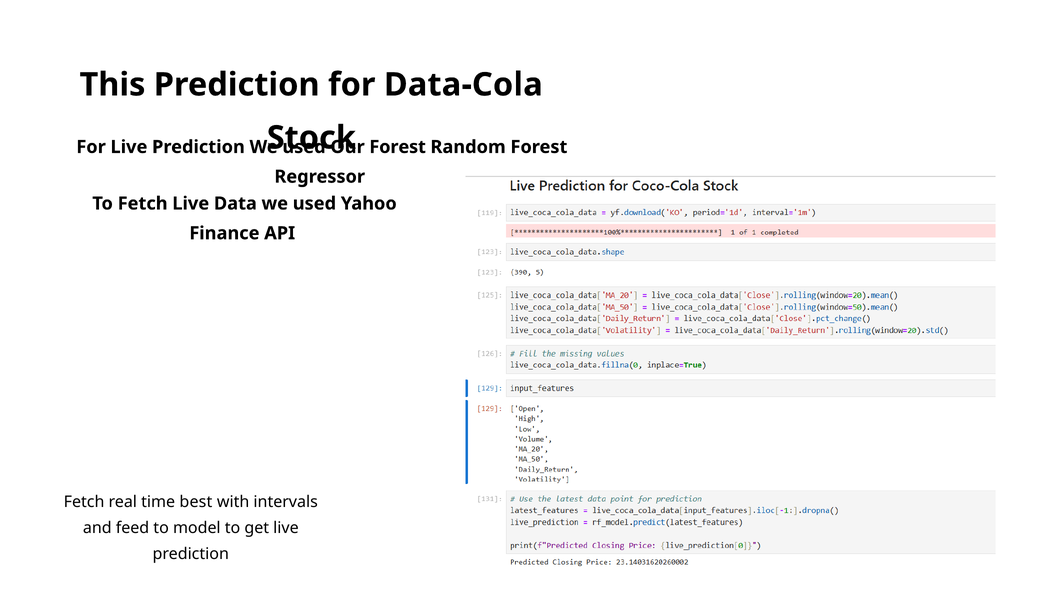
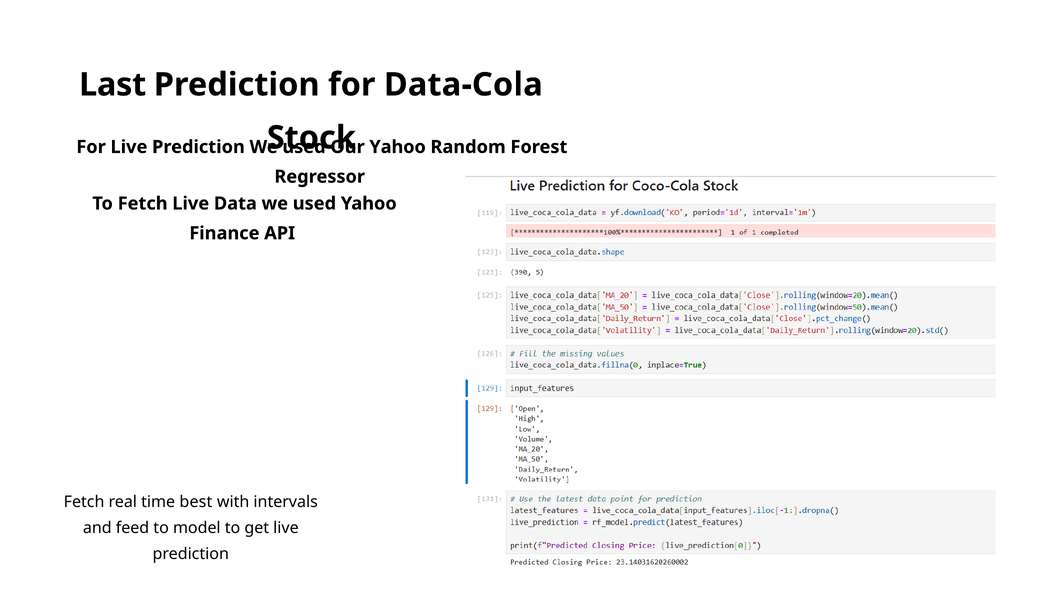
This: This -> Last (113, 85)
Forest: Forest -> Yahoo (398, 147)
